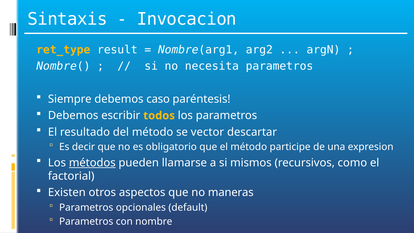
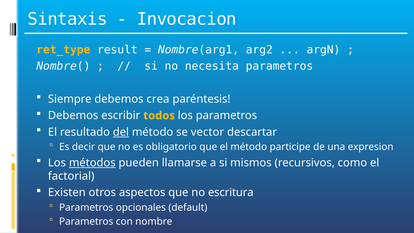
caso: caso -> crea (158, 99)
del underline: none -> present (121, 132)
maneras: maneras -> escritura (231, 193)
